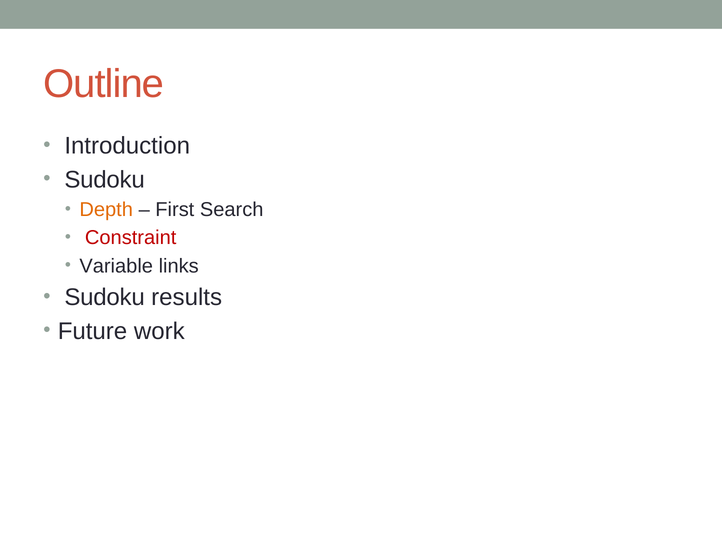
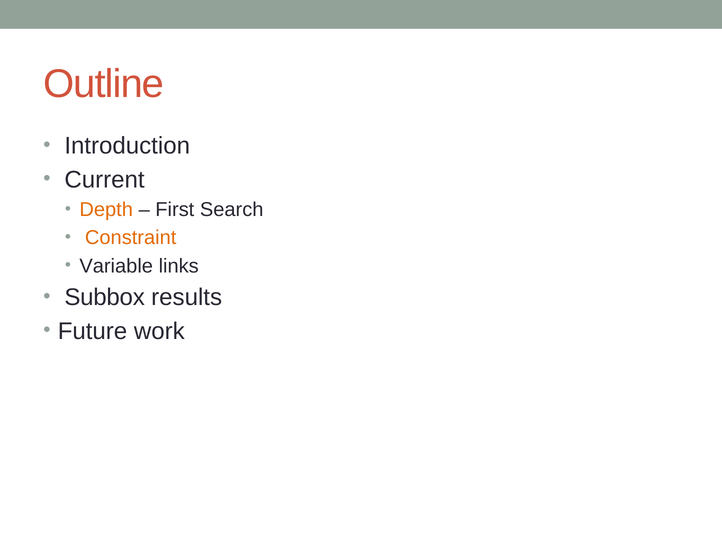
Sudoku: Sudoku -> Current (104, 180)
Constraint colour: red -> orange (131, 238)
Sudoku: Sudoku -> Subbox (105, 298)
